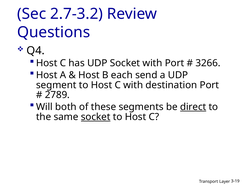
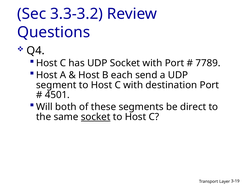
2.7-3.2: 2.7-3.2 -> 3.3-3.2 (77, 14)
3266: 3266 -> 7789 (208, 63)
2789: 2789 -> 4501 (57, 95)
direct underline: present -> none (193, 107)
